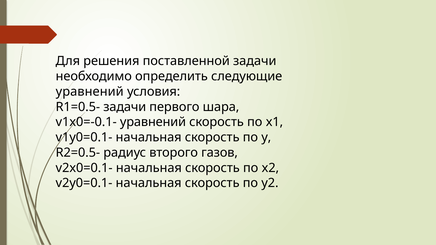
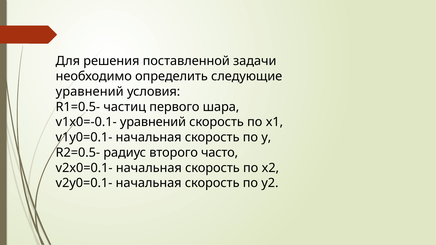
R1=0.5- задачи: задачи -> частиц (125, 107)
газов: газов -> часто (220, 153)
